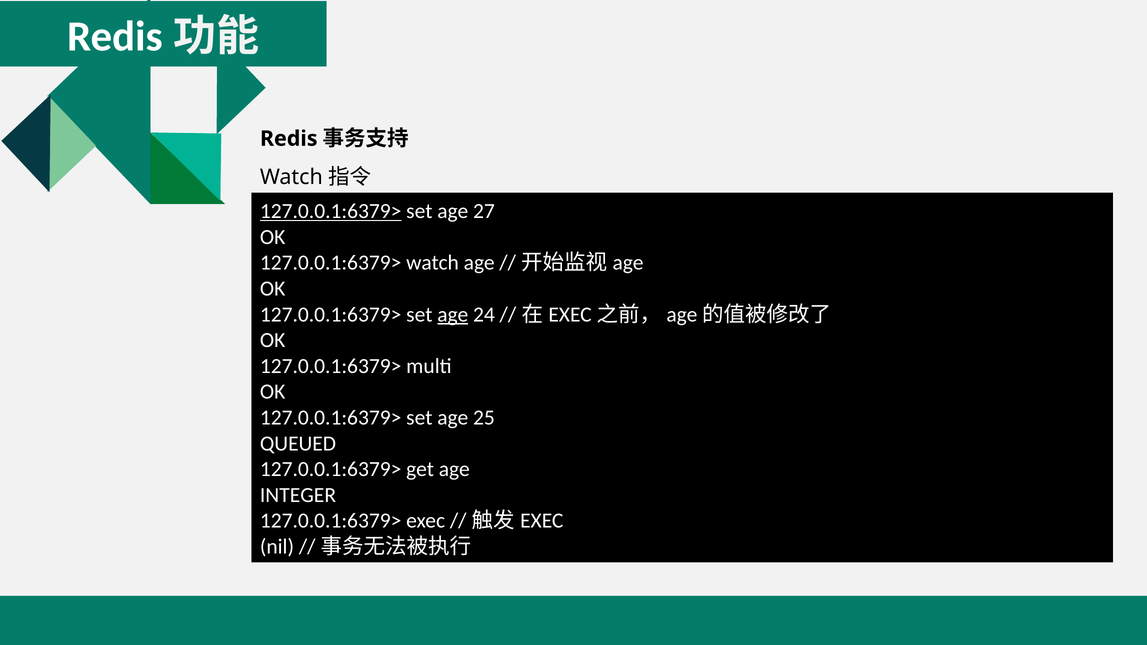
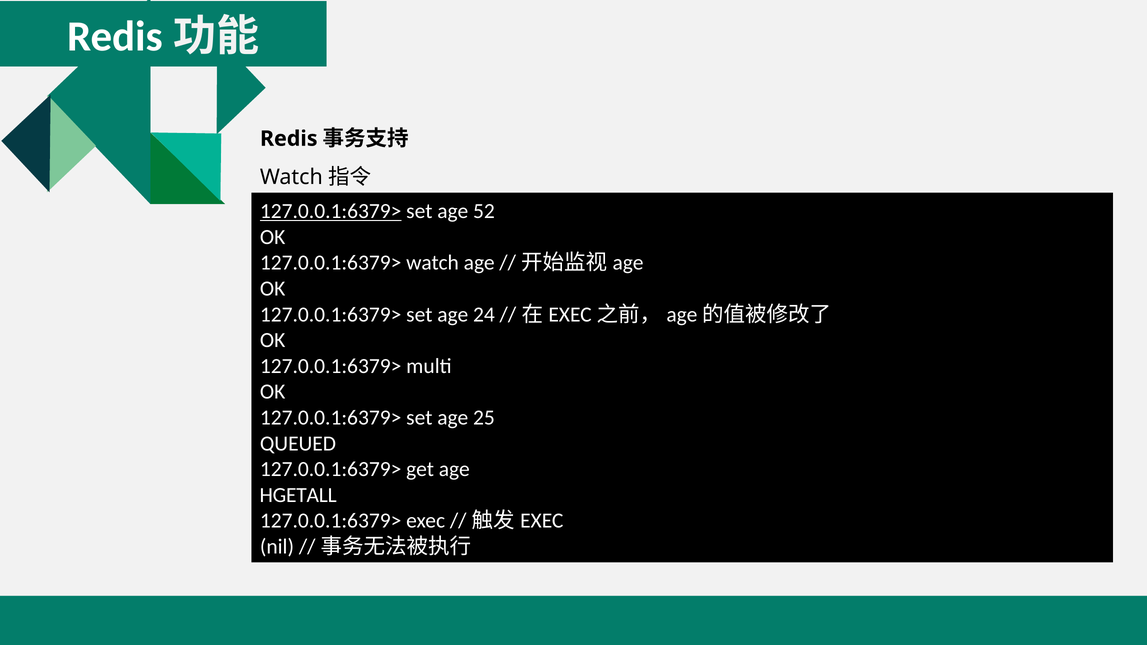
27: 27 -> 52 (484, 211)
age underline: present -> none (453, 315)
INTEGER: INTEGER -> HGETALL (298, 495)
